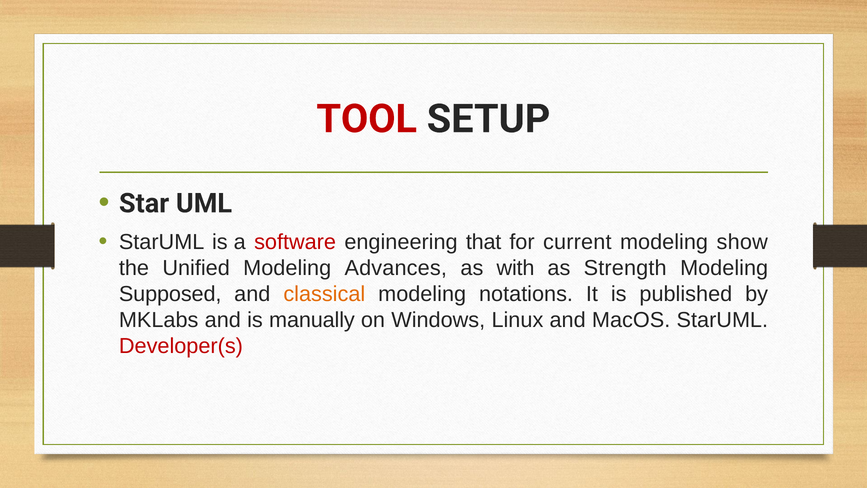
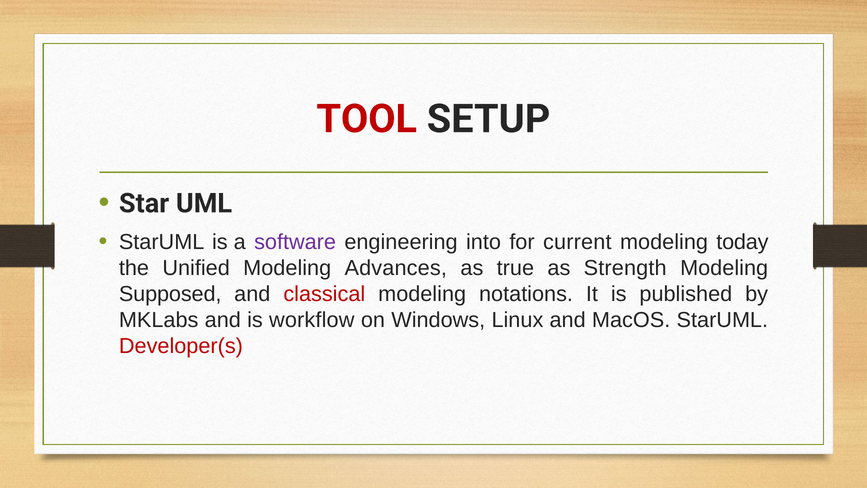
software colour: red -> purple (295, 242)
that: that -> into (484, 242)
show: show -> today (742, 242)
with: with -> true (515, 268)
classical colour: orange -> red (324, 294)
manually: manually -> workflow (312, 320)
